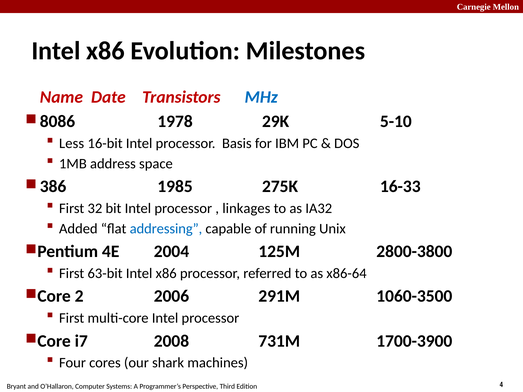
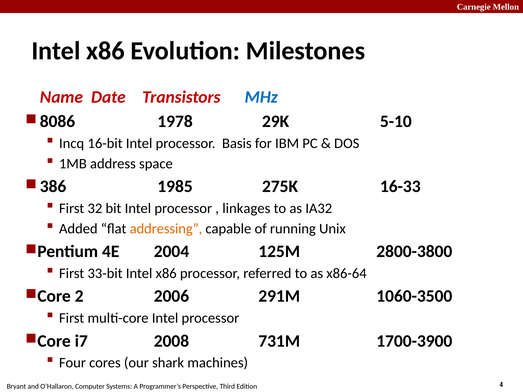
Less: Less -> Incq (72, 143)
addressing colour: blue -> orange (166, 229)
63-bit: 63-bit -> 33-bit (105, 274)
